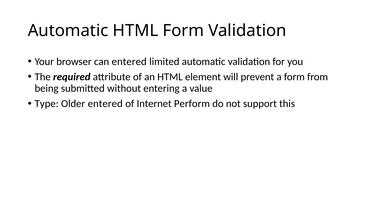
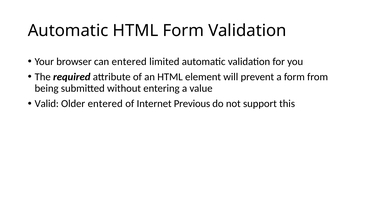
Type: Type -> Valid (47, 104)
Perform: Perform -> Previous (192, 104)
